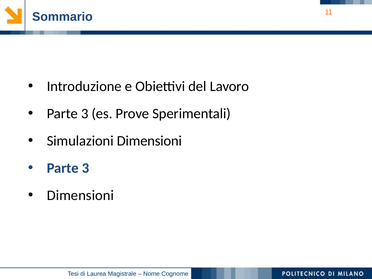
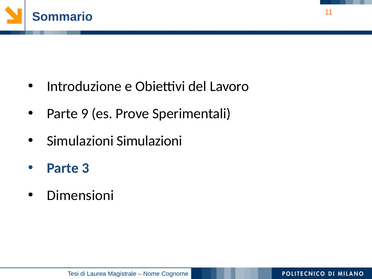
3: 3 -> 9 (85, 114)
Simulazioni Dimensioni: Dimensioni -> Simulazioni (149, 141)
